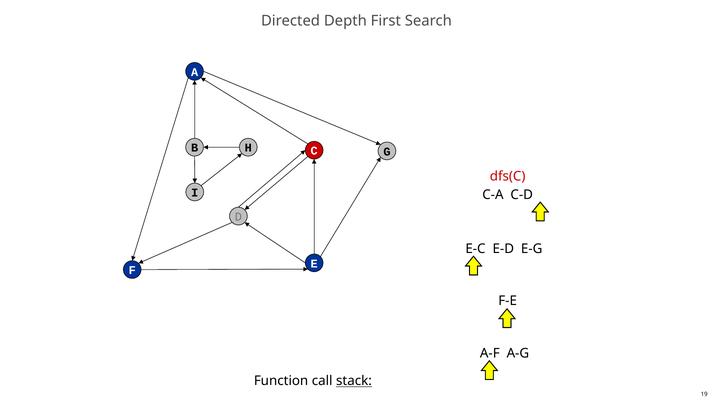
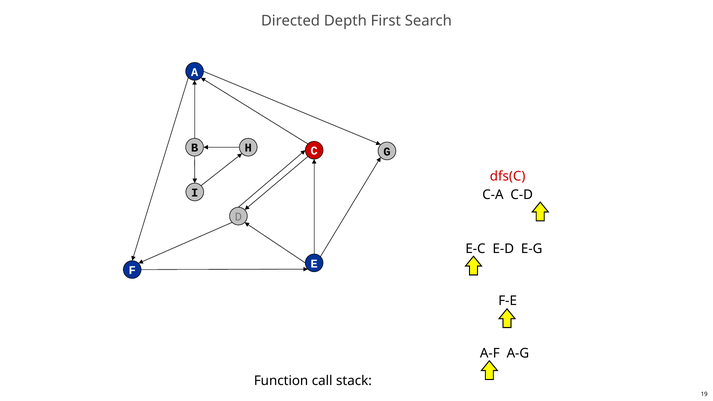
stack underline: present -> none (354, 381)
